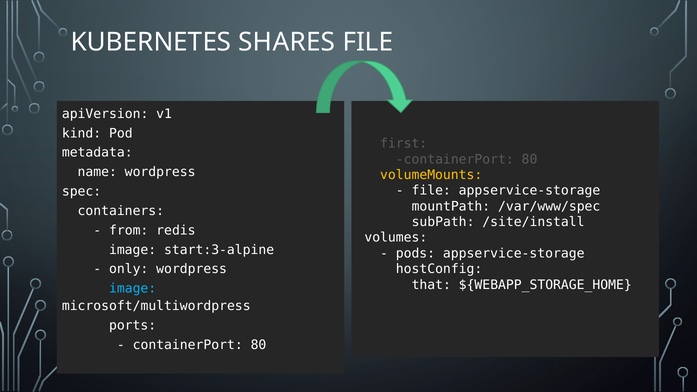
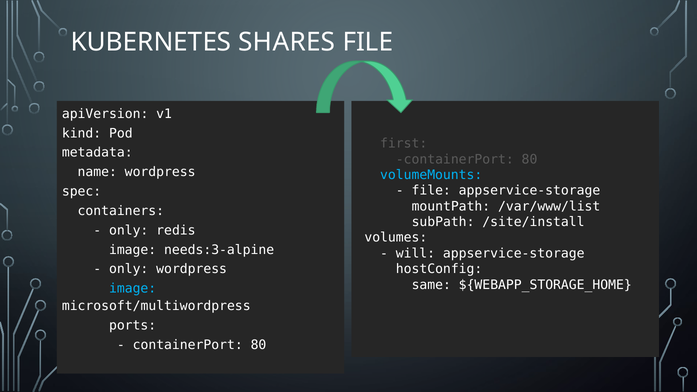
volumeMounts colour: yellow -> light blue (431, 175)
/var/www/spec: /var/www/spec -> /var/www/list (549, 206)
from: from -> only (129, 230)
start:3-alpine: start:3-alpine -> needs:3-alpine (219, 250)
pods: pods -> will (415, 253)
that: that -> same (431, 285)
